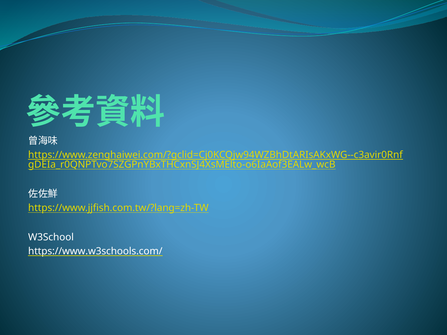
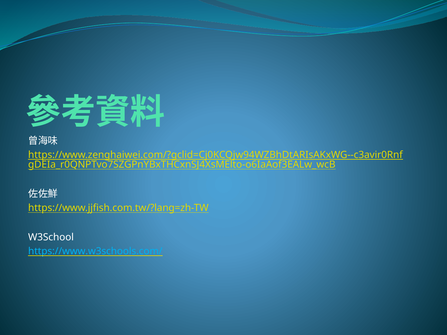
https://www.w3schools.com/ colour: white -> light blue (95, 251)
